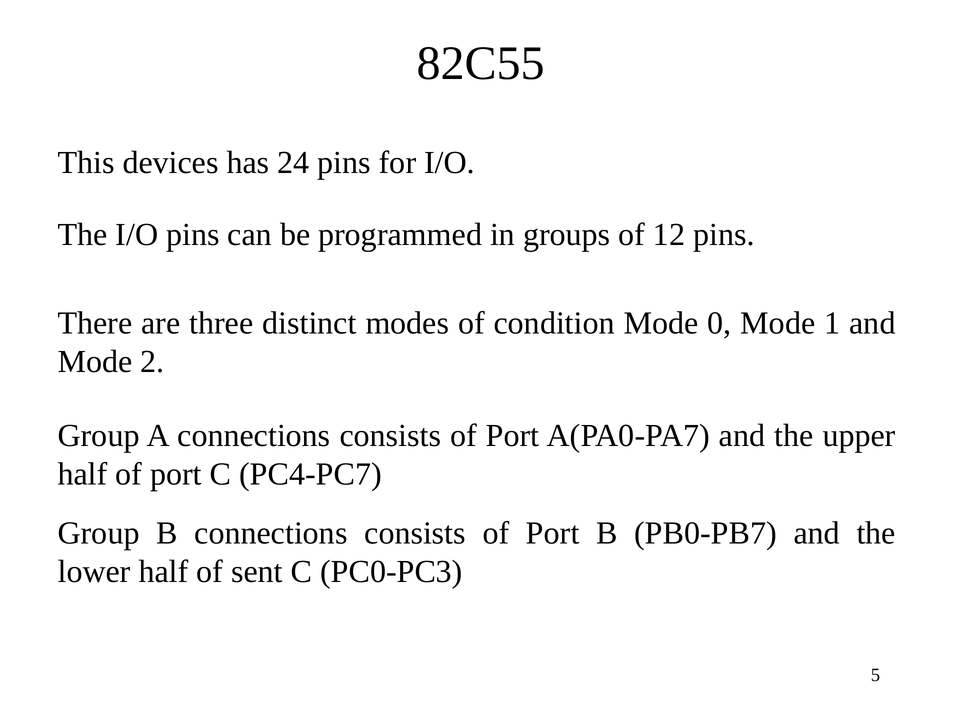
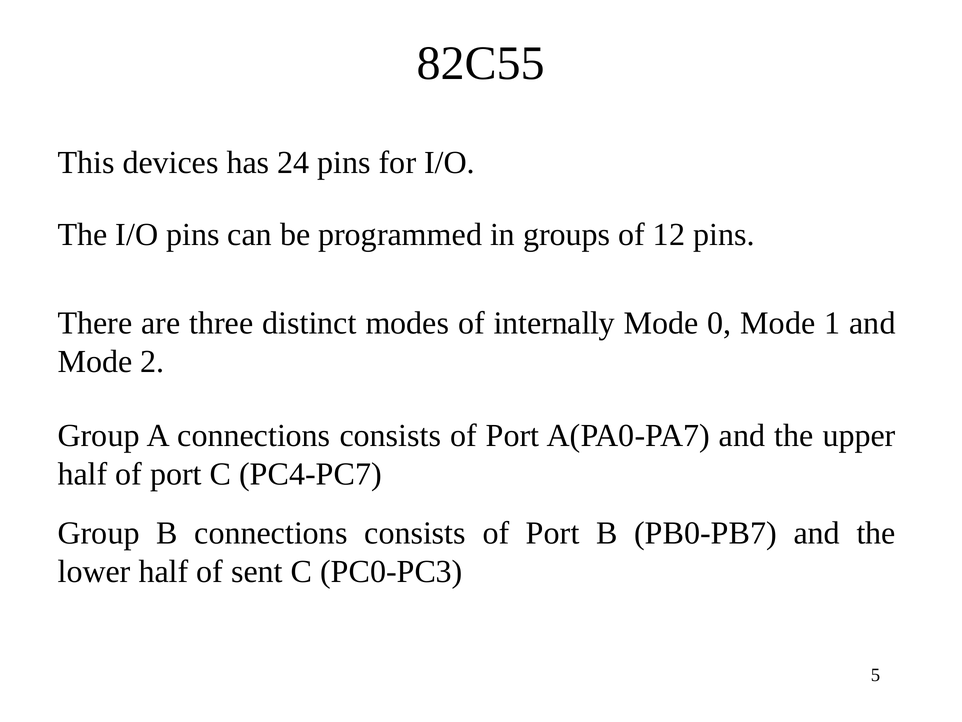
condition: condition -> internally (554, 323)
